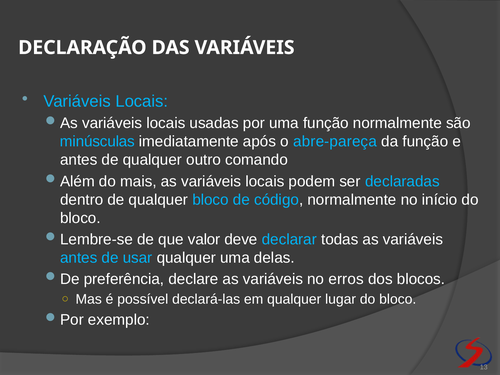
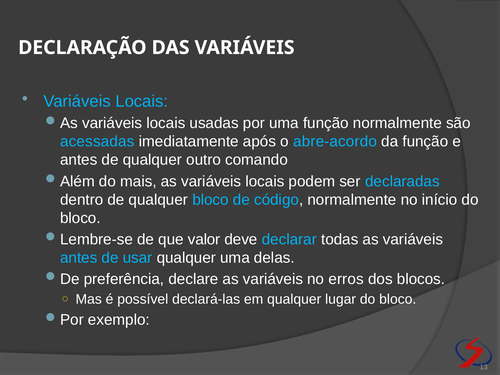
minúsculas: minúsculas -> acessadas (97, 142)
abre-pareça: abre-pareça -> abre-acordo (335, 142)
